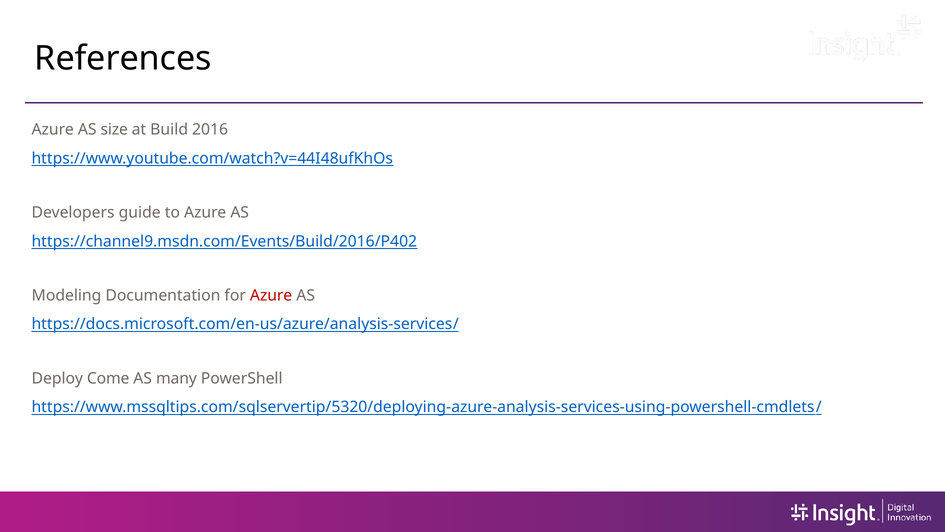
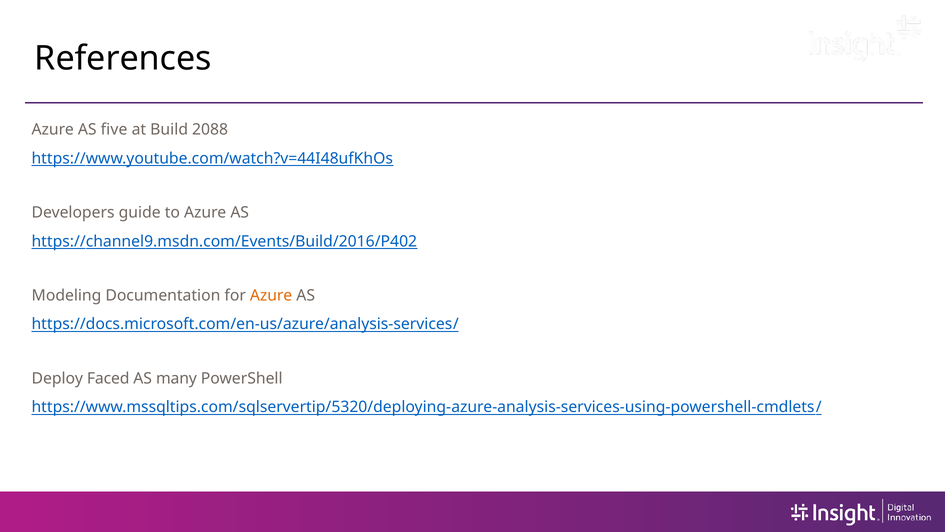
size: size -> five (114, 130)
2016: 2016 -> 2088 (210, 130)
Azure colour: red -> orange (271, 295)
Come: Come -> Faced (108, 378)
